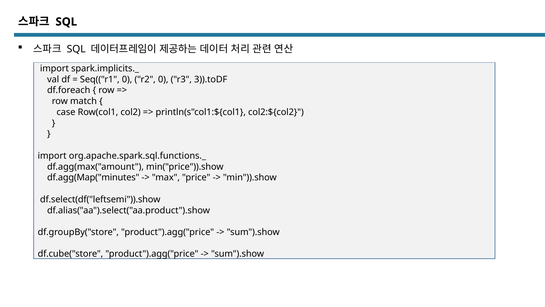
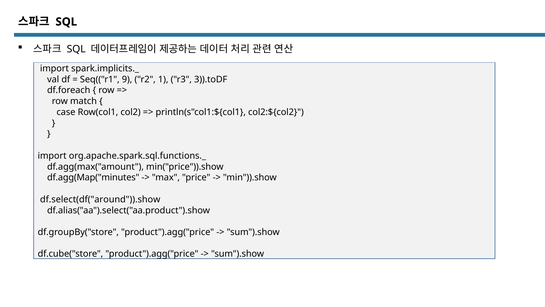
Seq(("r1 0: 0 -> 9 (127, 79)
r2 0: 0 -> 1 (163, 79)
df.select(df("leftsemi")).show: df.select(df("leftsemi")).show -> df.select(df("around")).show (100, 199)
